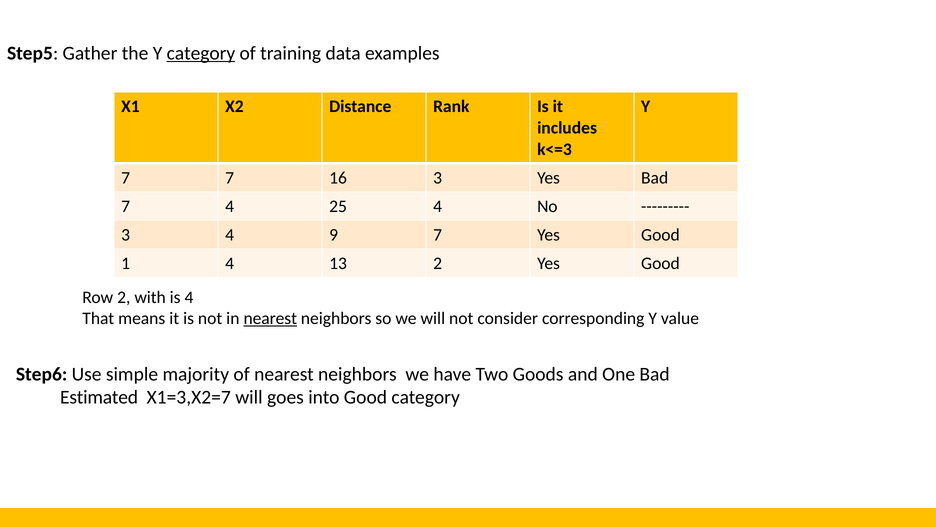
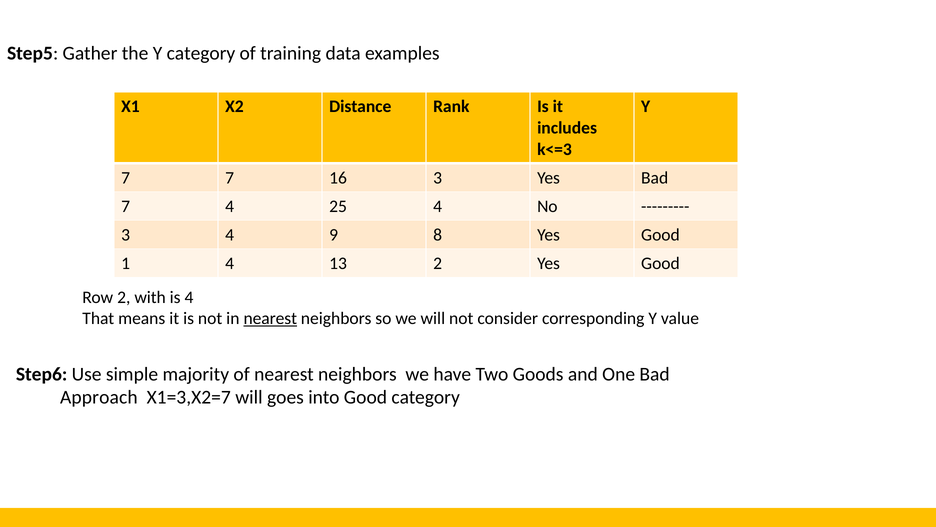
category underline: present -> none (201, 53)
9 7: 7 -> 8 (438, 235)
Estimated: Estimated -> Approach (99, 397)
